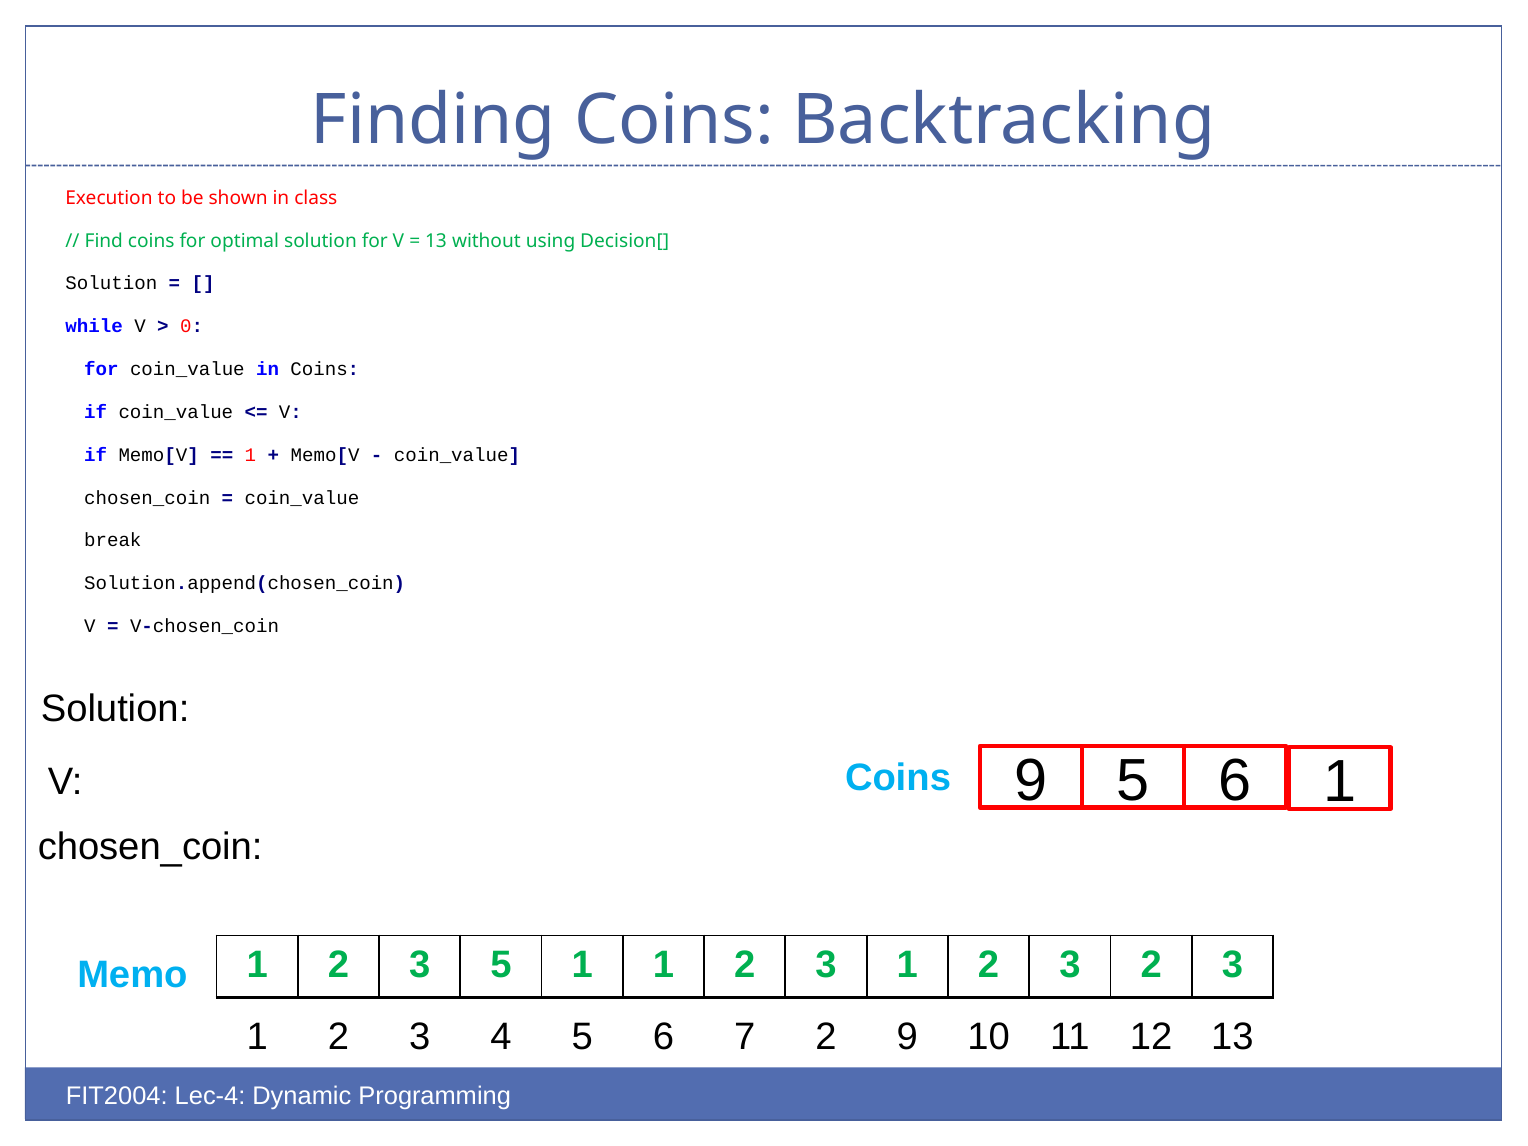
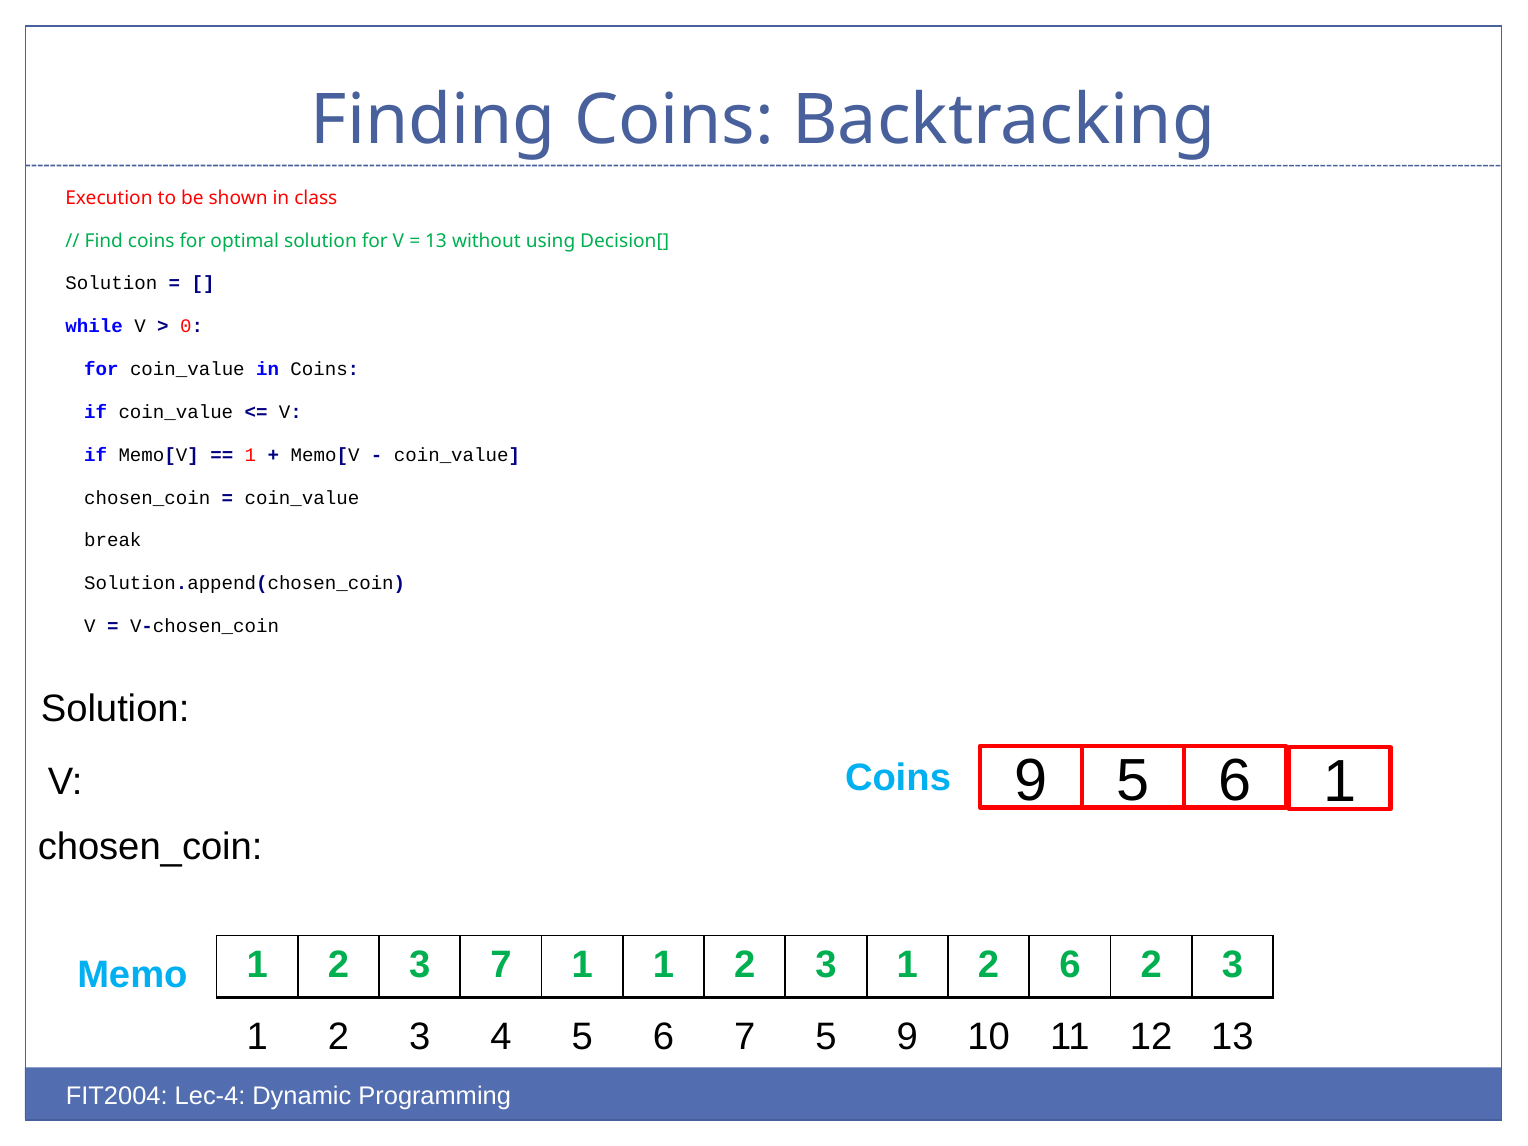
3 5: 5 -> 7 (501, 965)
3: 3 -> 6 (1070, 965)
7 2: 2 -> 5 (826, 1037)
